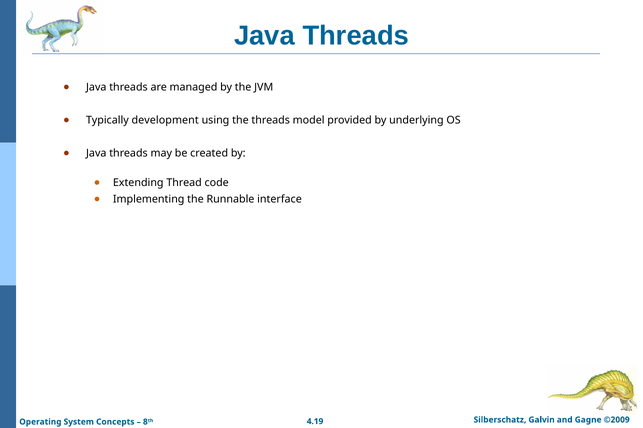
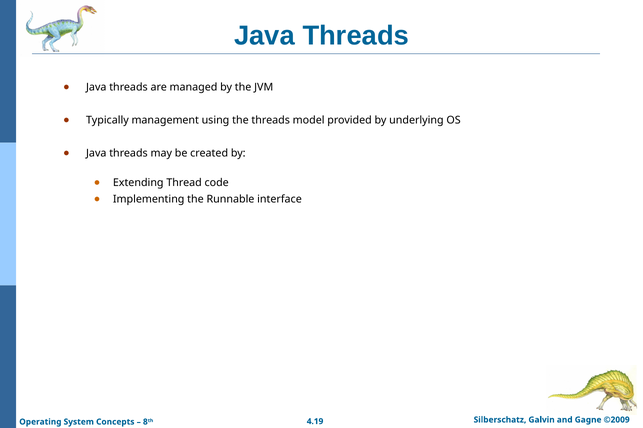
development: development -> management (165, 120)
